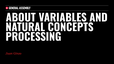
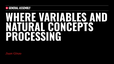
ABOUT: ABOUT -> WHERE (21, 18)
